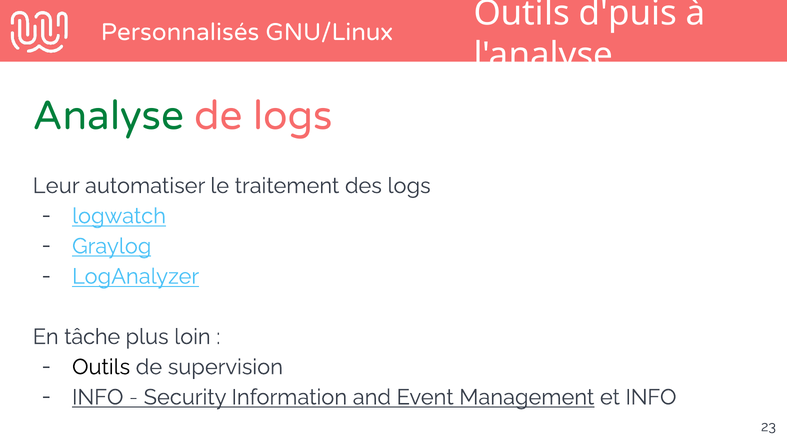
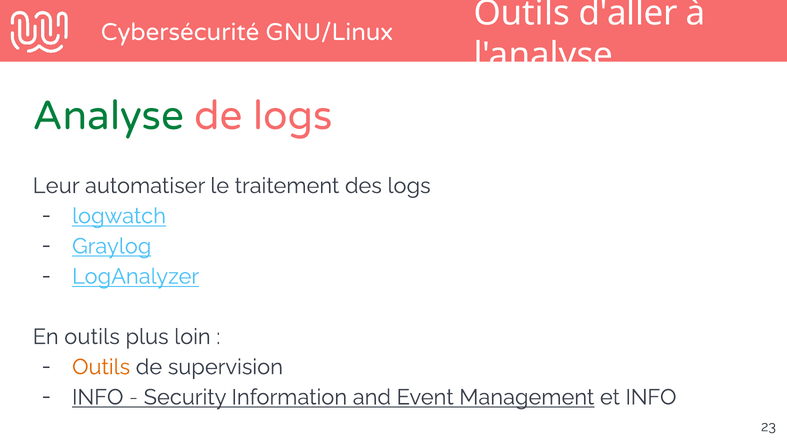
d'puis: d'puis -> d'aller (628, 13)
Personnalisés: Personnalisés -> Cybersécurité (180, 32)
En tâche: tâche -> outils (92, 337)
Outils colour: black -> orange (101, 367)
